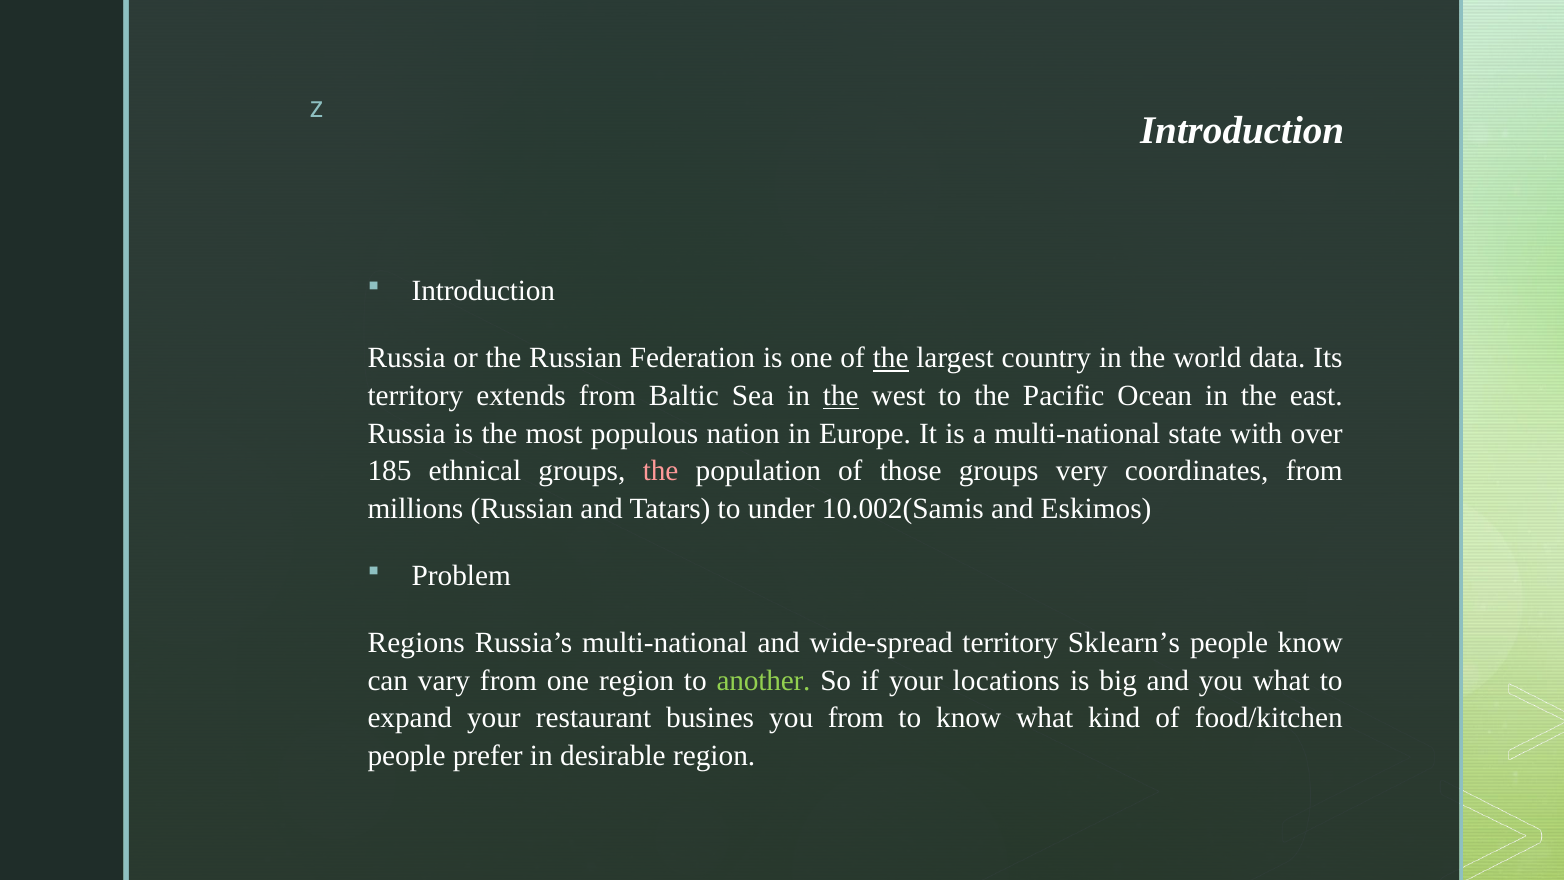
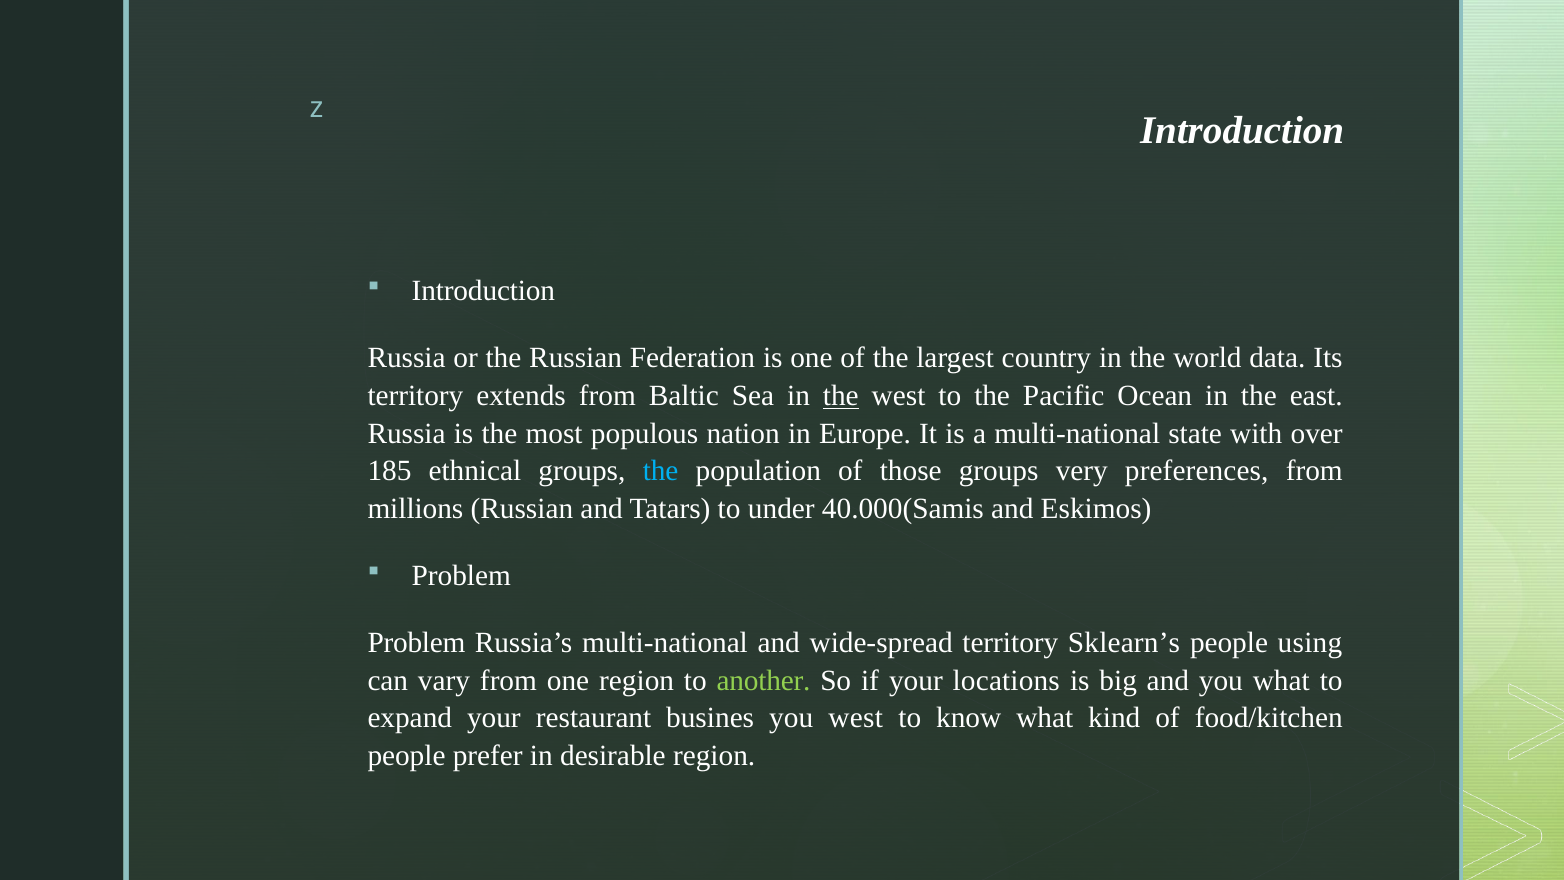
the underline: present -> none (891, 358)
the colour: pink -> light blue (661, 471)
coordinates: coordinates -> preferences (1197, 471)
10.002(Samis: 10.002(Samis -> 40.000(Samis (903, 509)
Regions: Regions -> Problem (416, 643)
people know: know -> using (1310, 643)
you from: from -> west (856, 718)
